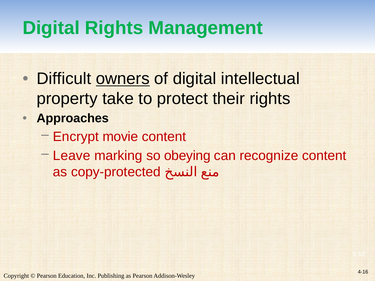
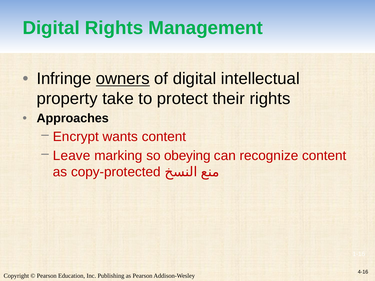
Difficult: Difficult -> Infringe (64, 79)
movie: movie -> wants (120, 137)
